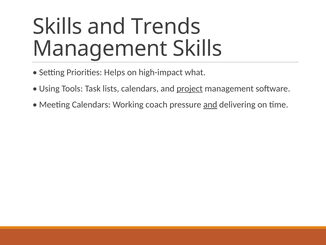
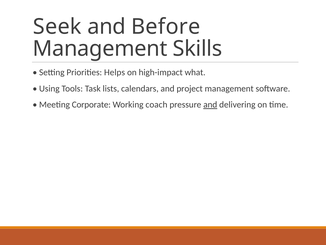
Skills: Skills -> Seek (57, 27)
Trends: Trends -> Before (166, 27)
project underline: present -> none (190, 88)
Meeting Calendars: Calendars -> Corporate (91, 105)
